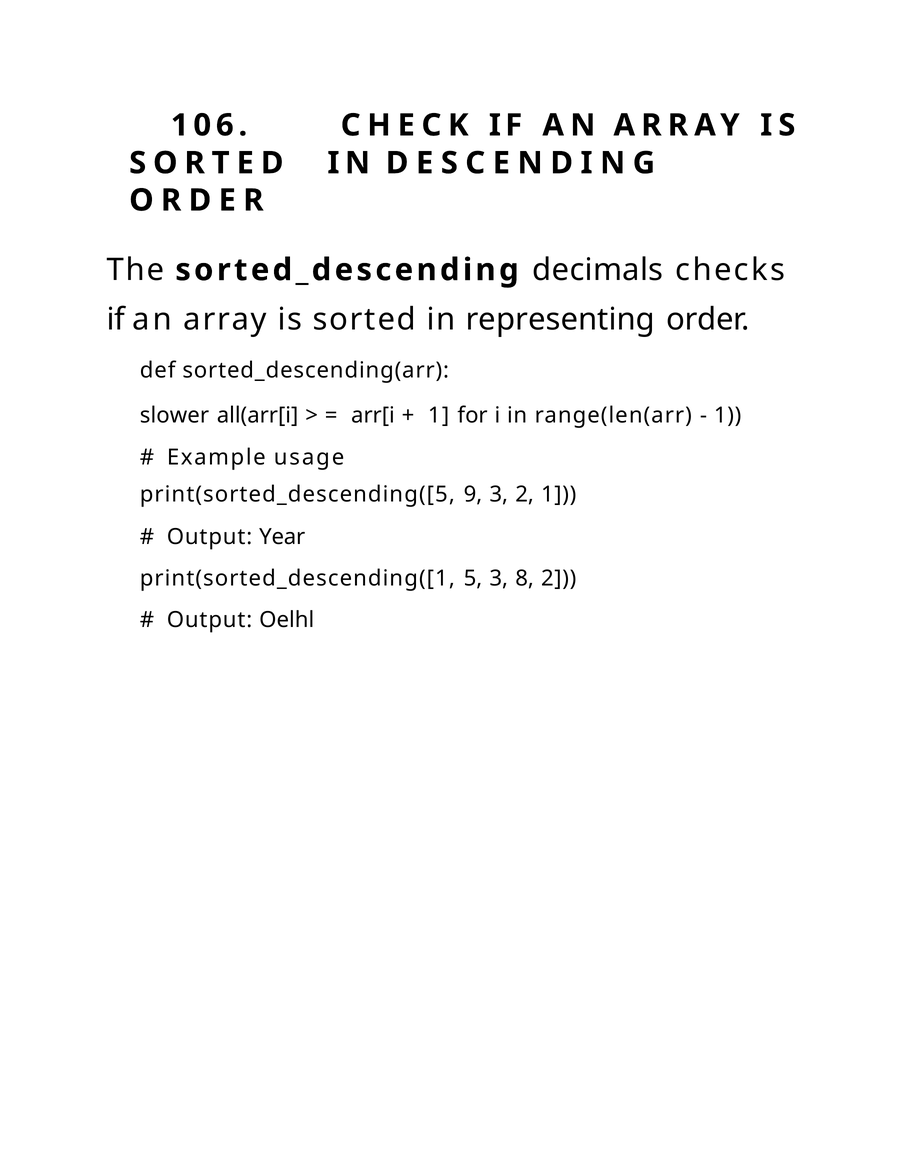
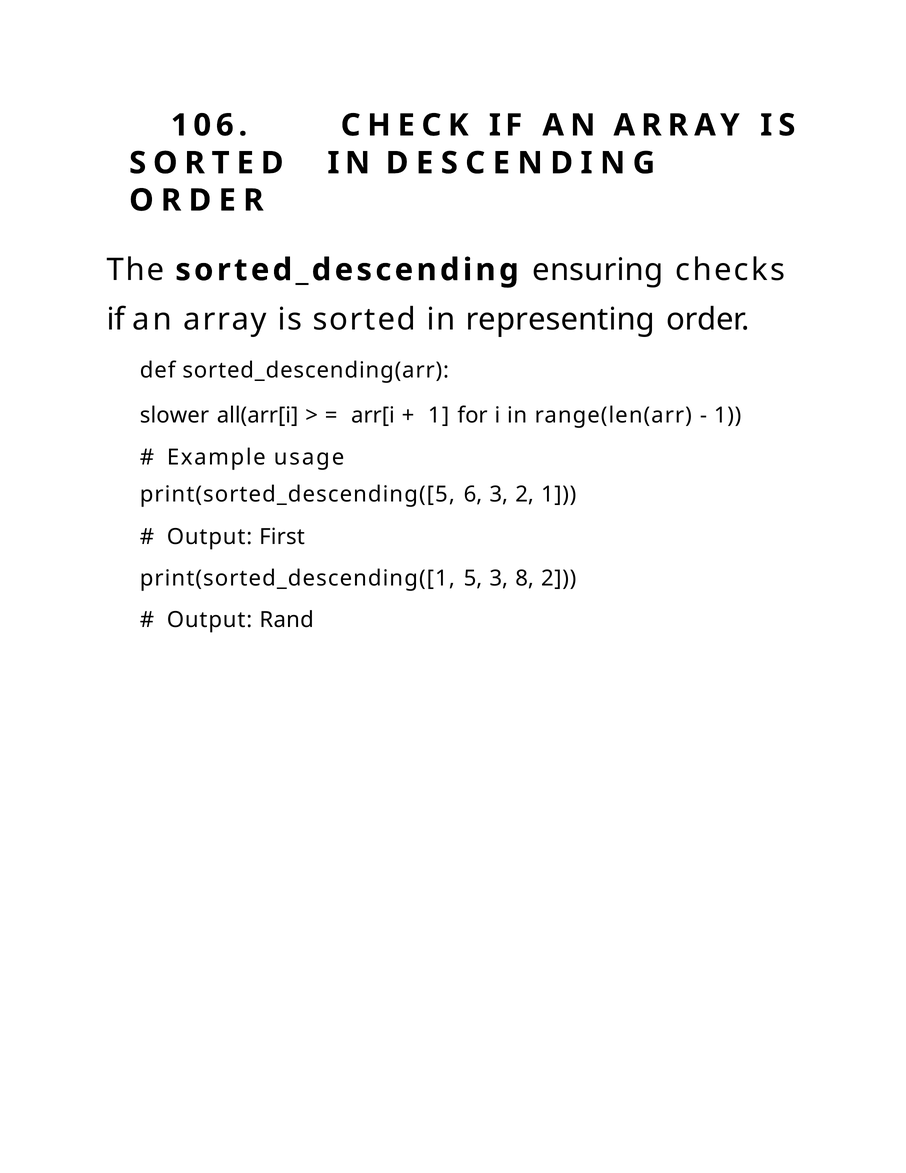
decimals: decimals -> ensuring (598, 270)
9: 9 -> 6 (473, 494)
Year: Year -> First (282, 536)
Oelhl: Oelhl -> Rand (287, 620)
